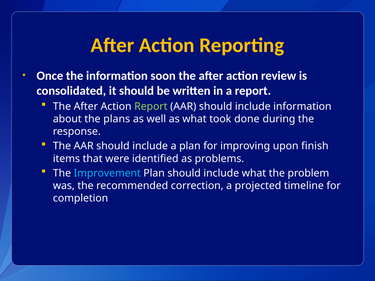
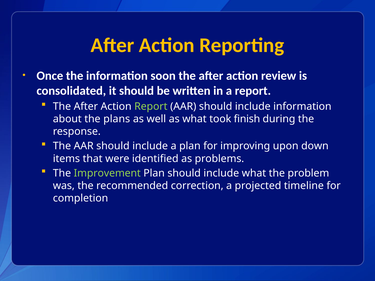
done: done -> finish (247, 119)
finish: finish -> down (315, 146)
Improvement colour: light blue -> light green (107, 173)
